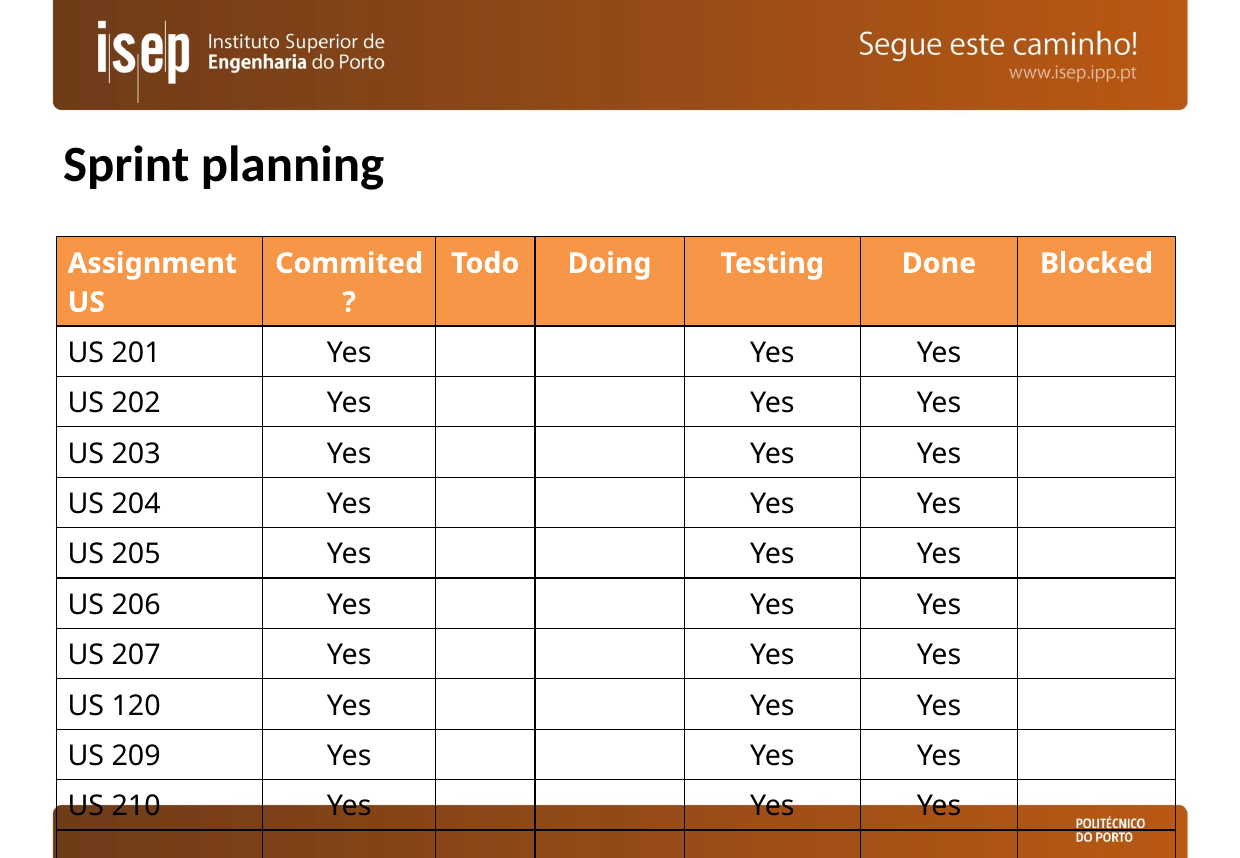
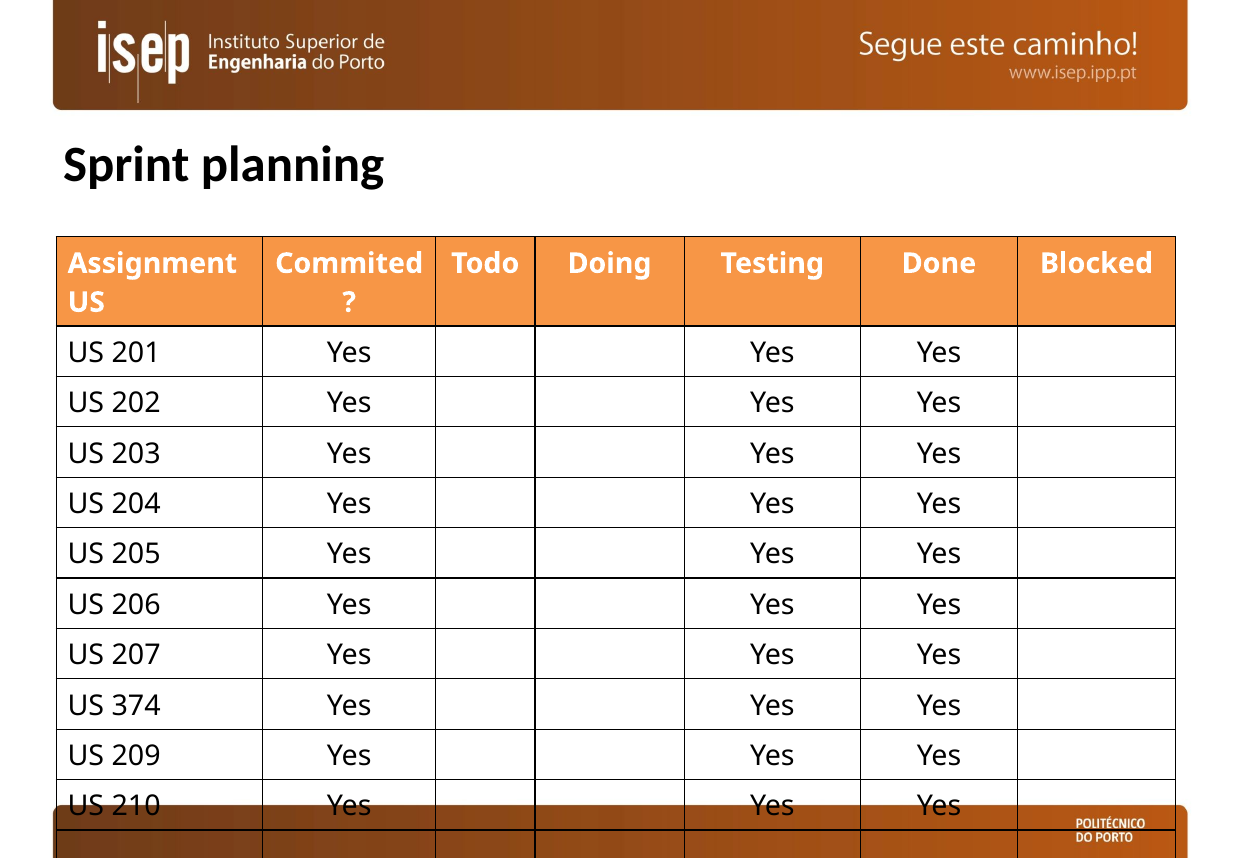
120: 120 -> 374 (136, 706)
